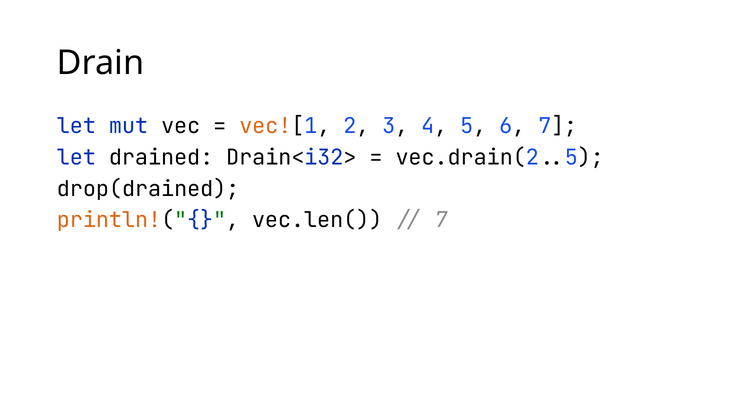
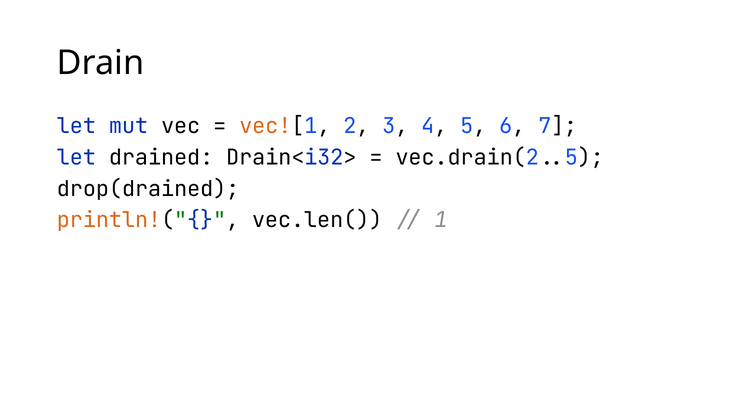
7: 7 -> 1 (441, 220)
